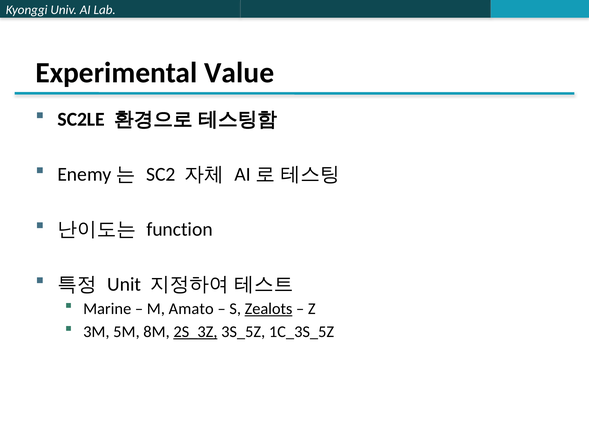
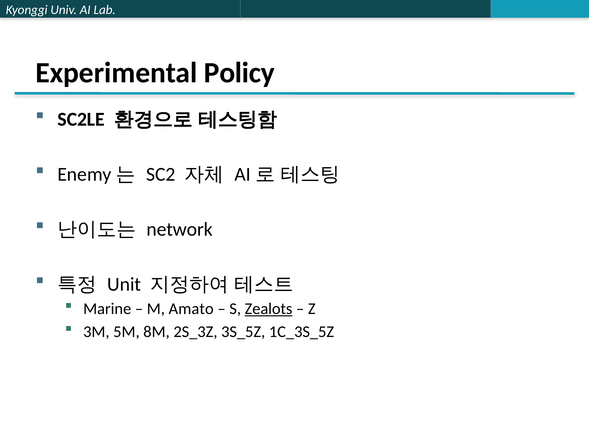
Value: Value -> Policy (239, 73)
function: function -> network (180, 229)
2S_3Z underline: present -> none (195, 332)
